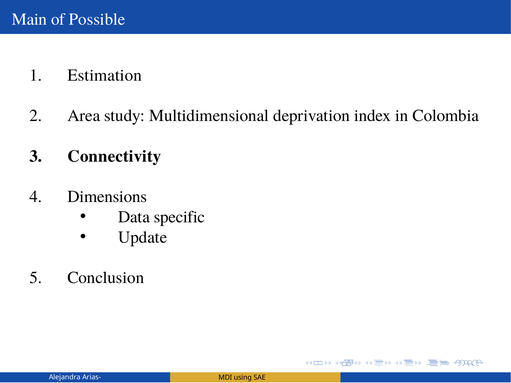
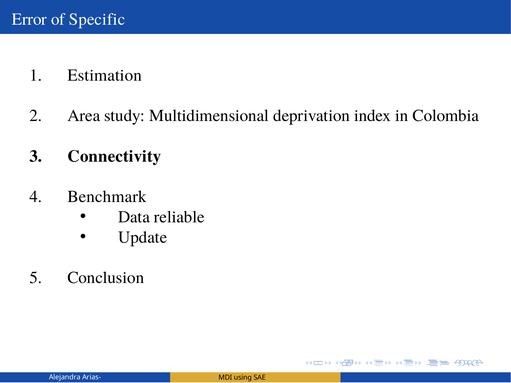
Main: Main -> Error (29, 19)
Possible: Possible -> Specific (97, 19)
Dimensions: Dimensions -> Benchmark (107, 197)
specific: specific -> reliable (179, 217)
